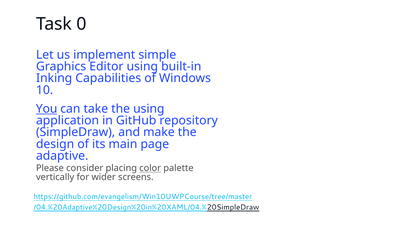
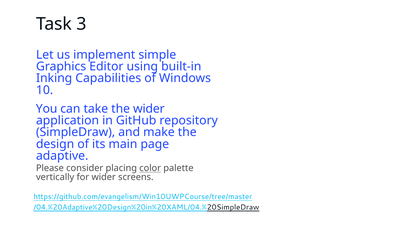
0: 0 -> 3 (82, 24)
You underline: present -> none (47, 109)
the using: using -> wider (149, 109)
